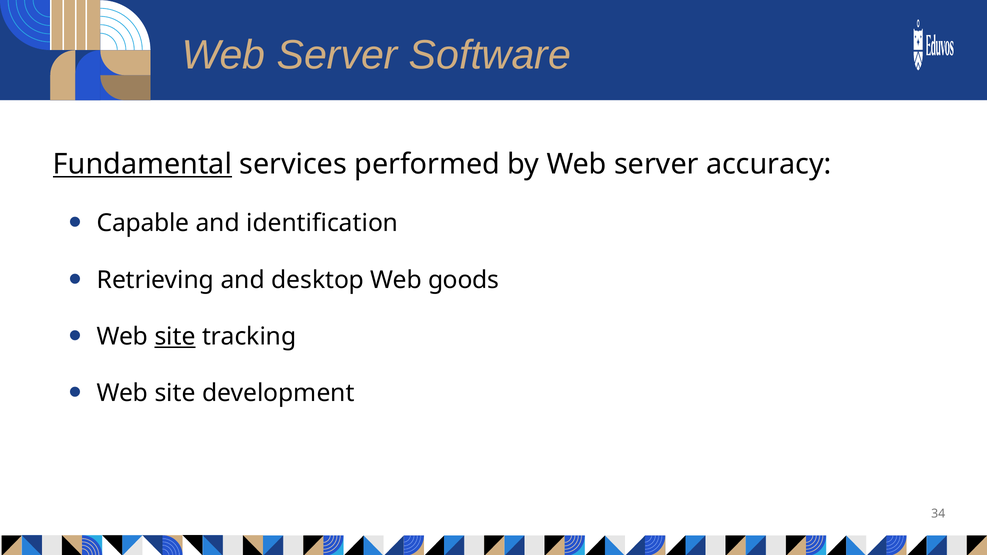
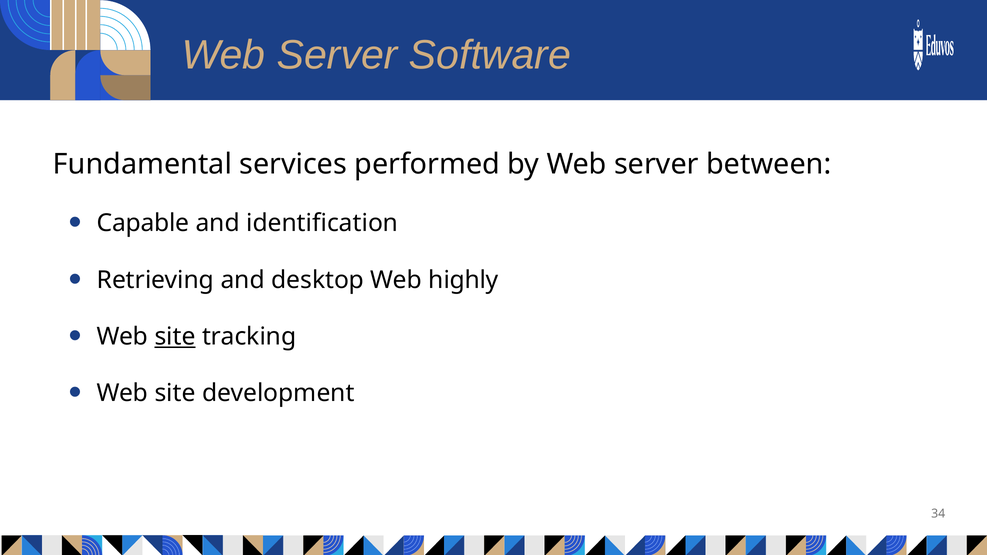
Fundamental underline: present -> none (142, 164)
accuracy: accuracy -> between (769, 164)
goods: goods -> highly (464, 280)
